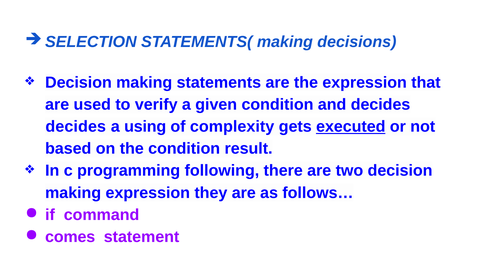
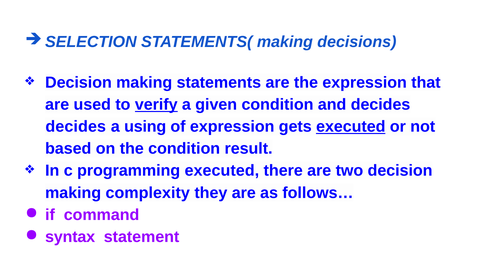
verify underline: none -> present (156, 104)
of complexity: complexity -> expression (232, 127)
programming following: following -> executed (222, 171)
making expression: expression -> complexity (148, 193)
comes: comes -> syntax (70, 237)
